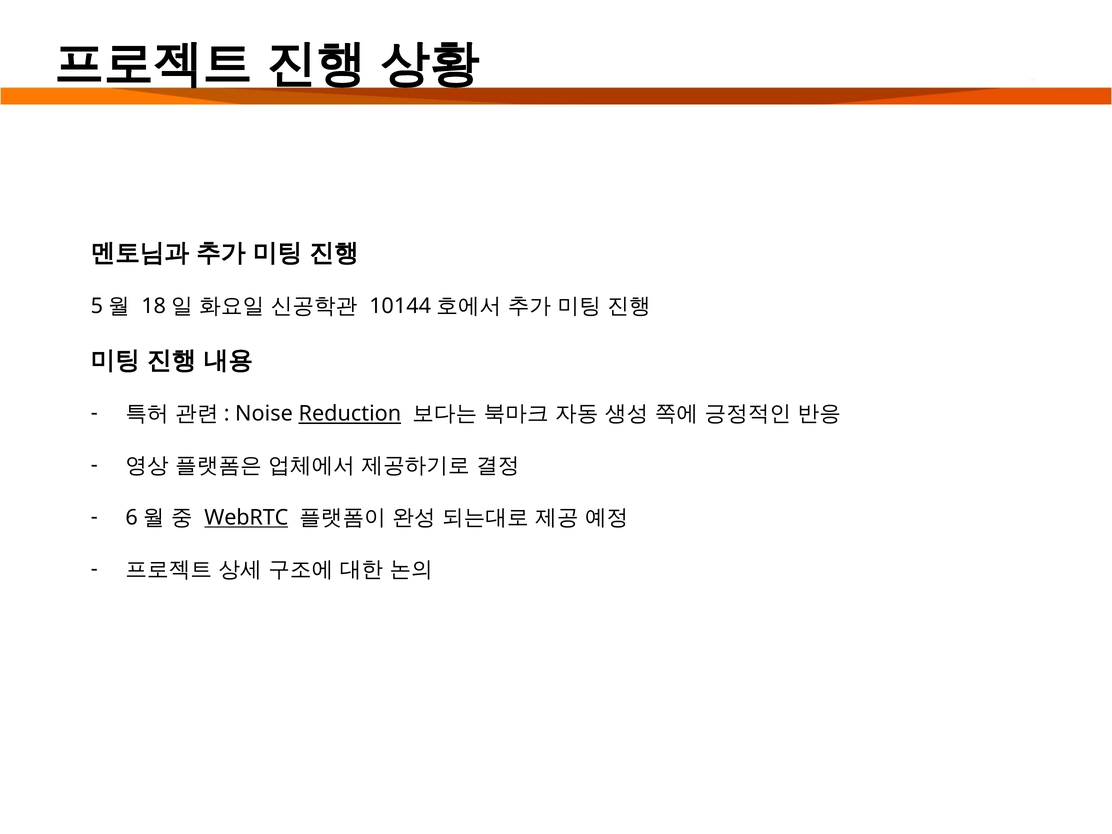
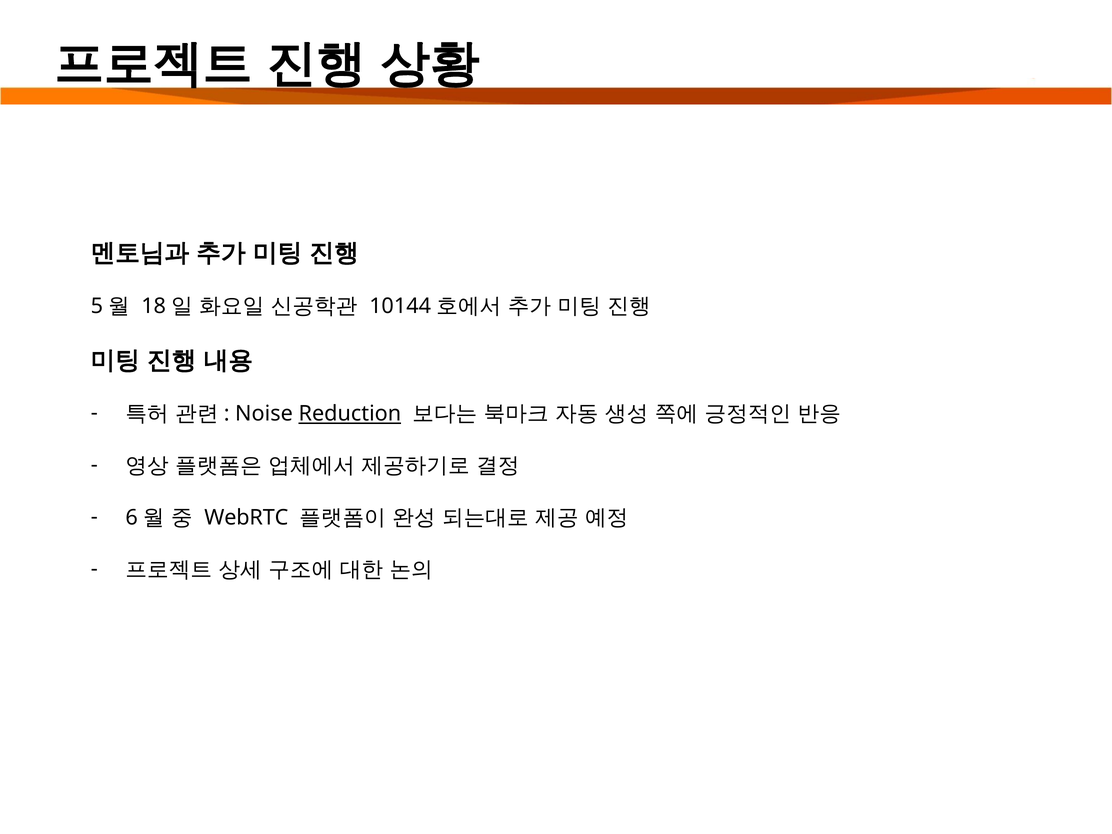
WebRTC underline: present -> none (246, 518)
